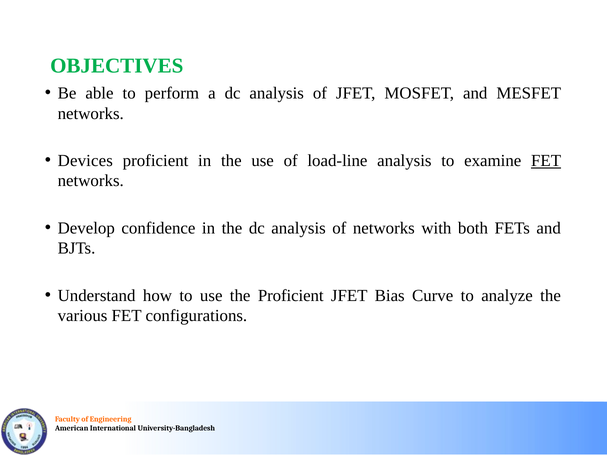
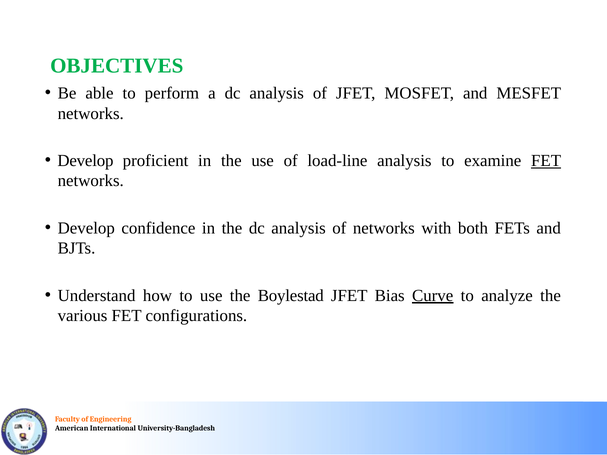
Devices: Devices -> Develop (85, 161)
the Proficient: Proficient -> Boylestad (291, 296)
Curve underline: none -> present (433, 296)
